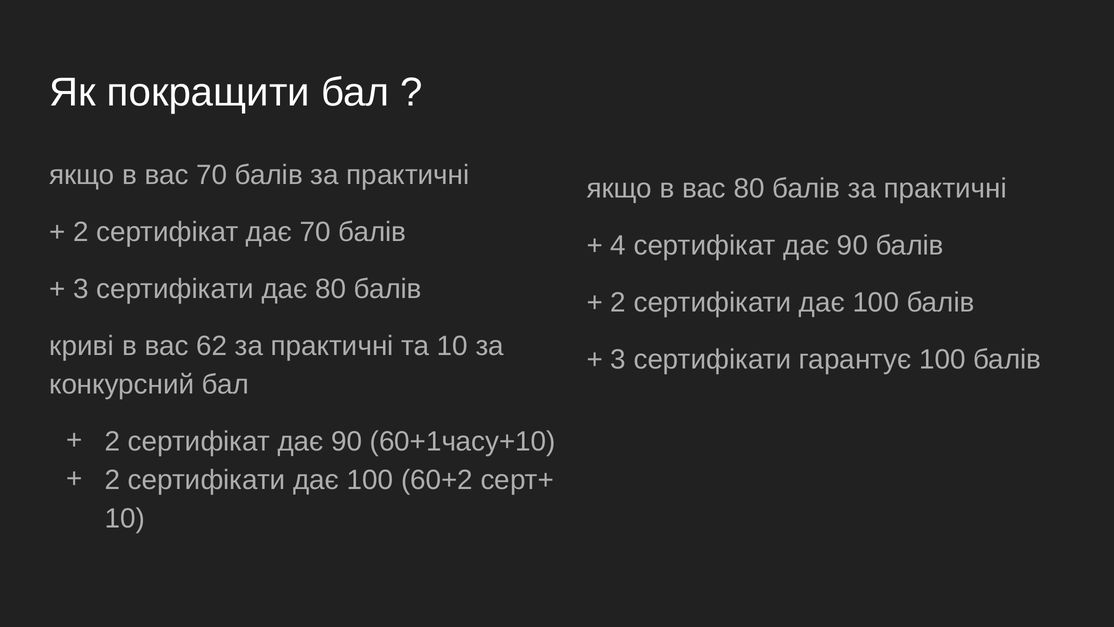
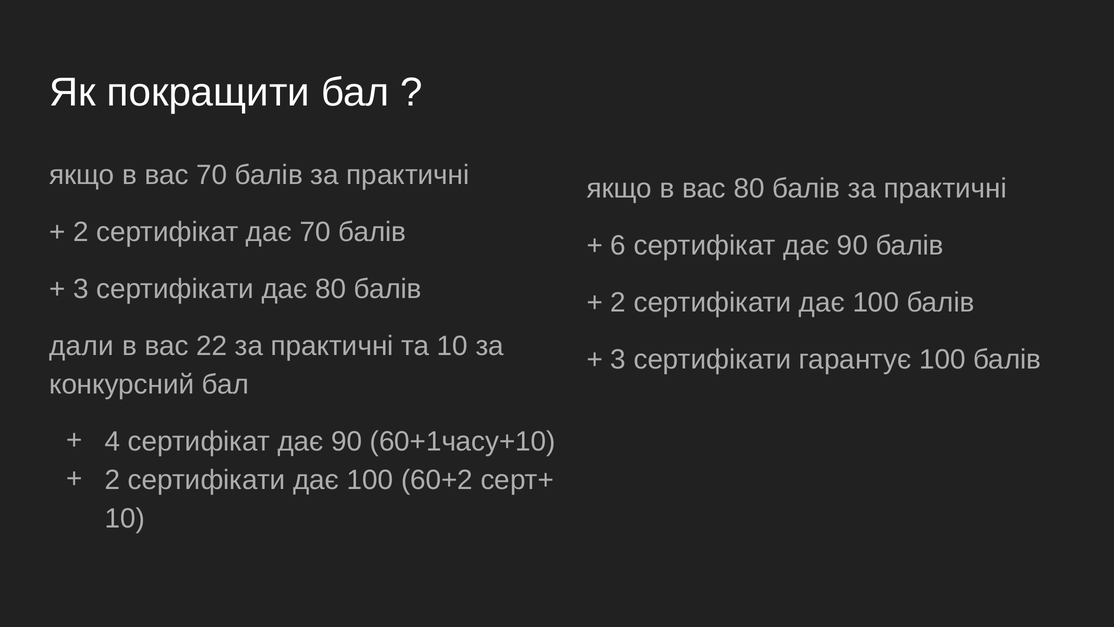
4: 4 -> 6 (618, 246)
криві: криві -> дали (82, 346)
62: 62 -> 22 (212, 346)
2: 2 -> 4 (113, 441)
